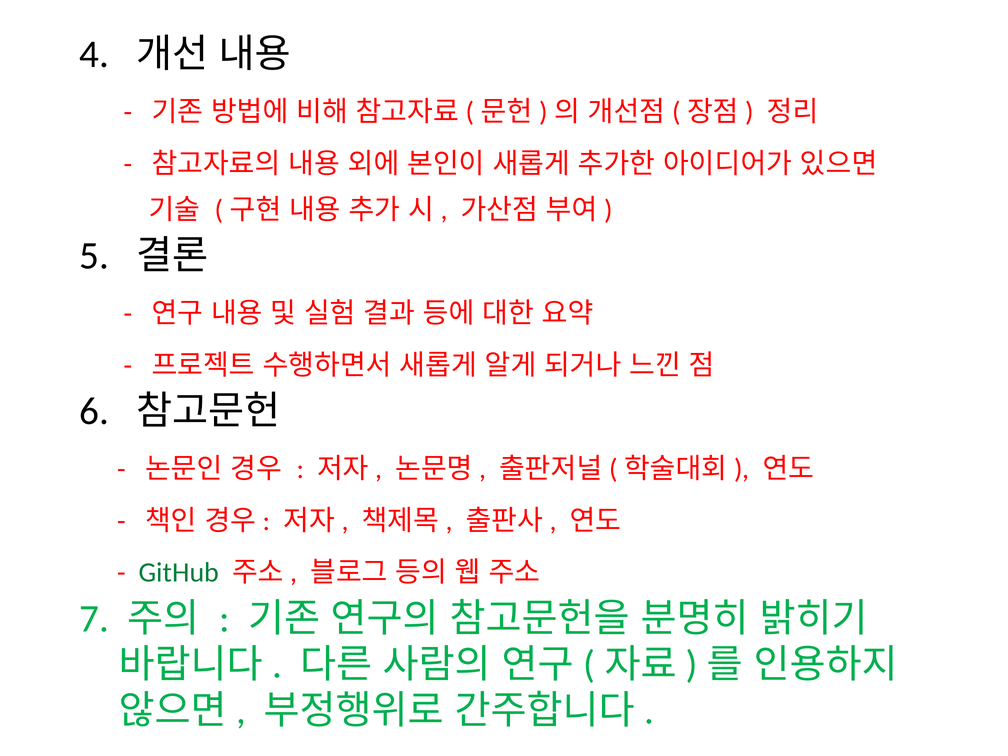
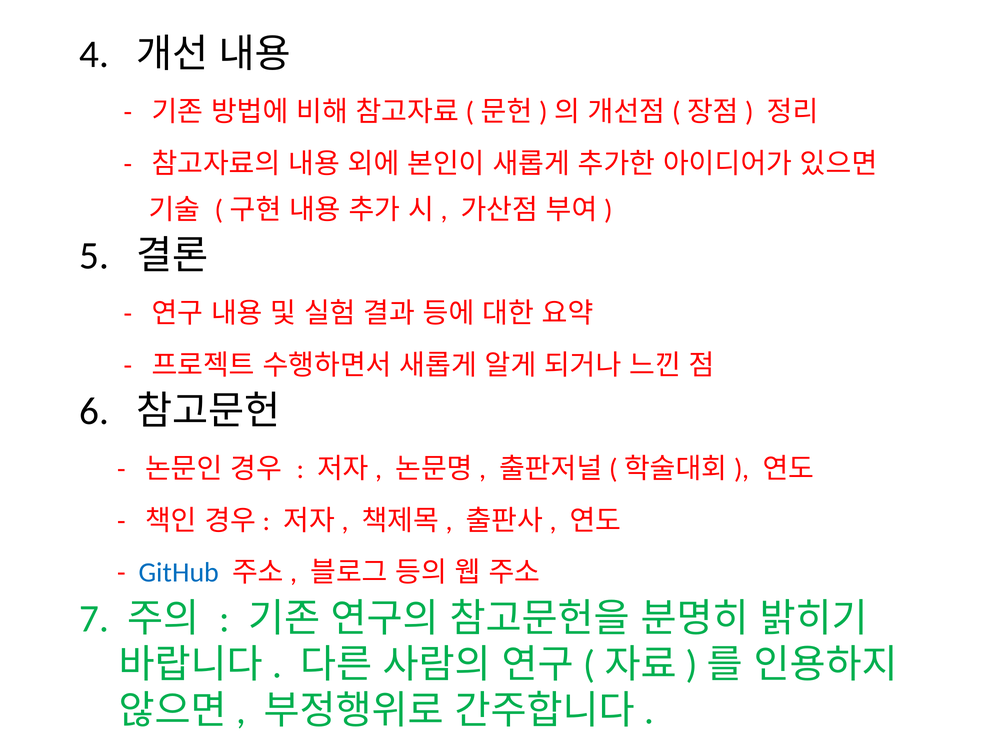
GitHub colour: green -> blue (179, 573)
